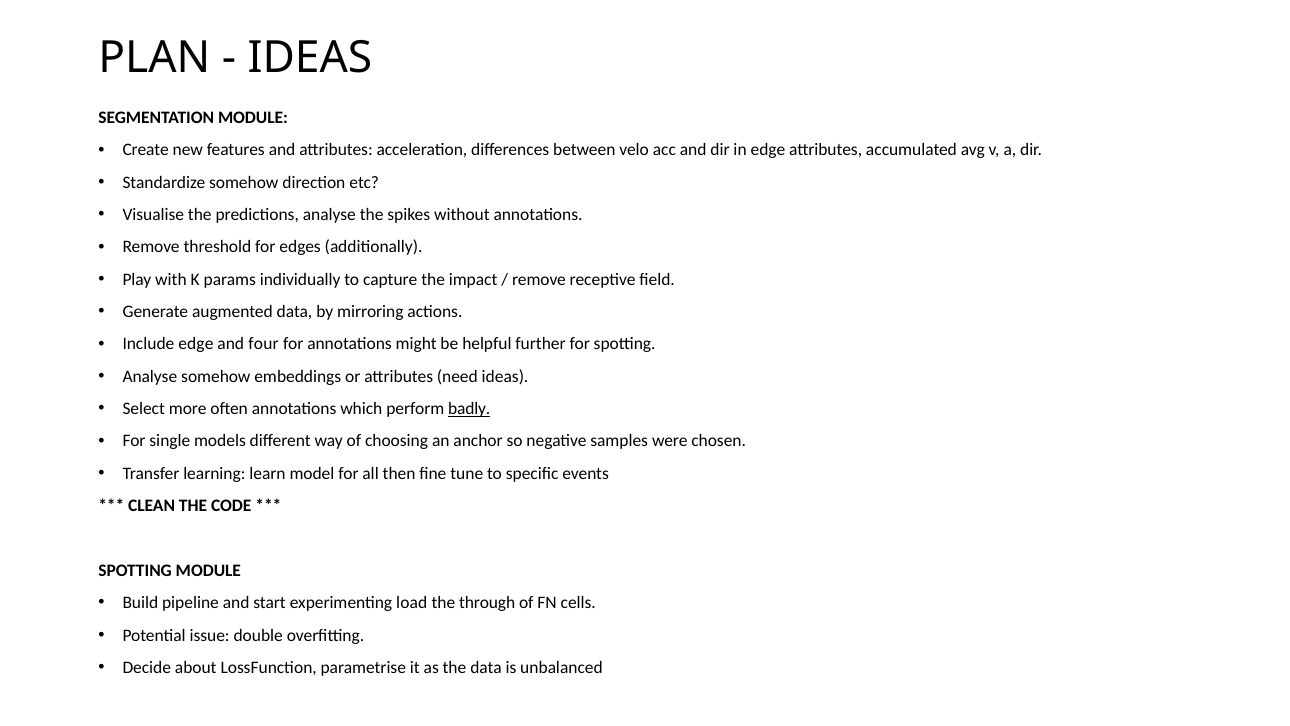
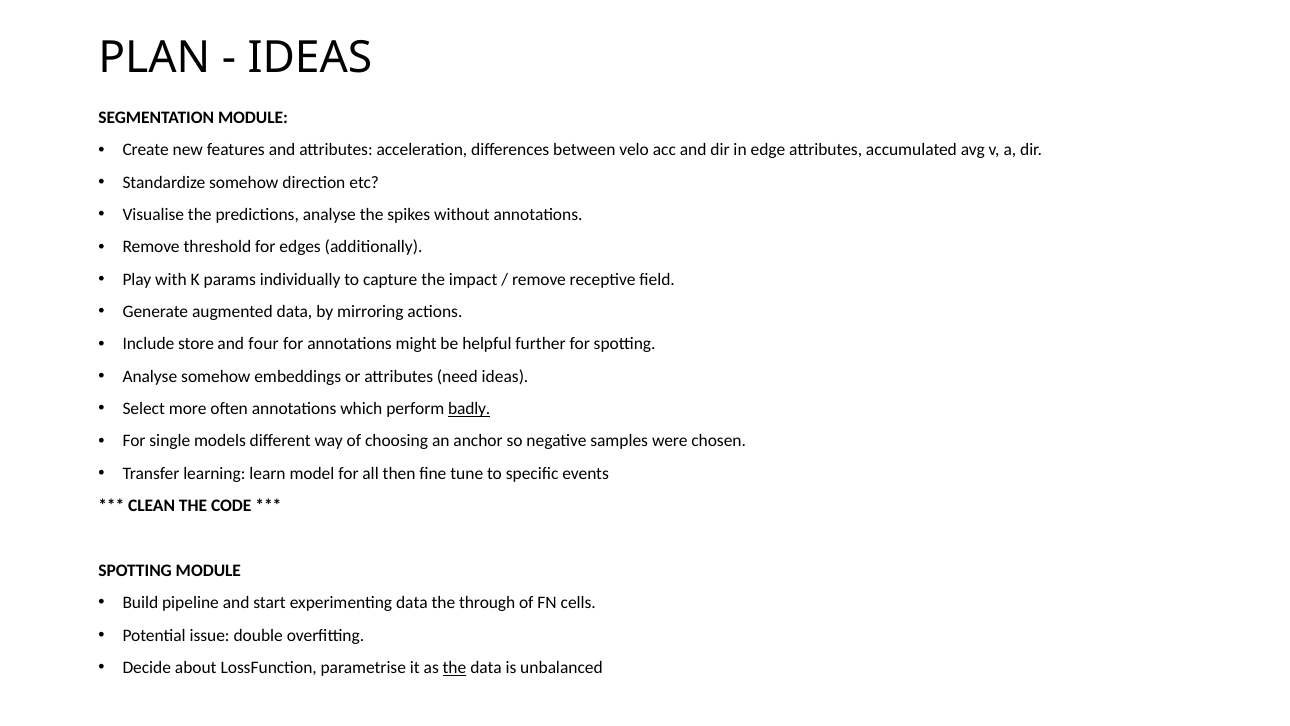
Include edge: edge -> store (196, 344)
experimenting load: load -> data (412, 603)
the underline: none -> present (455, 667)
